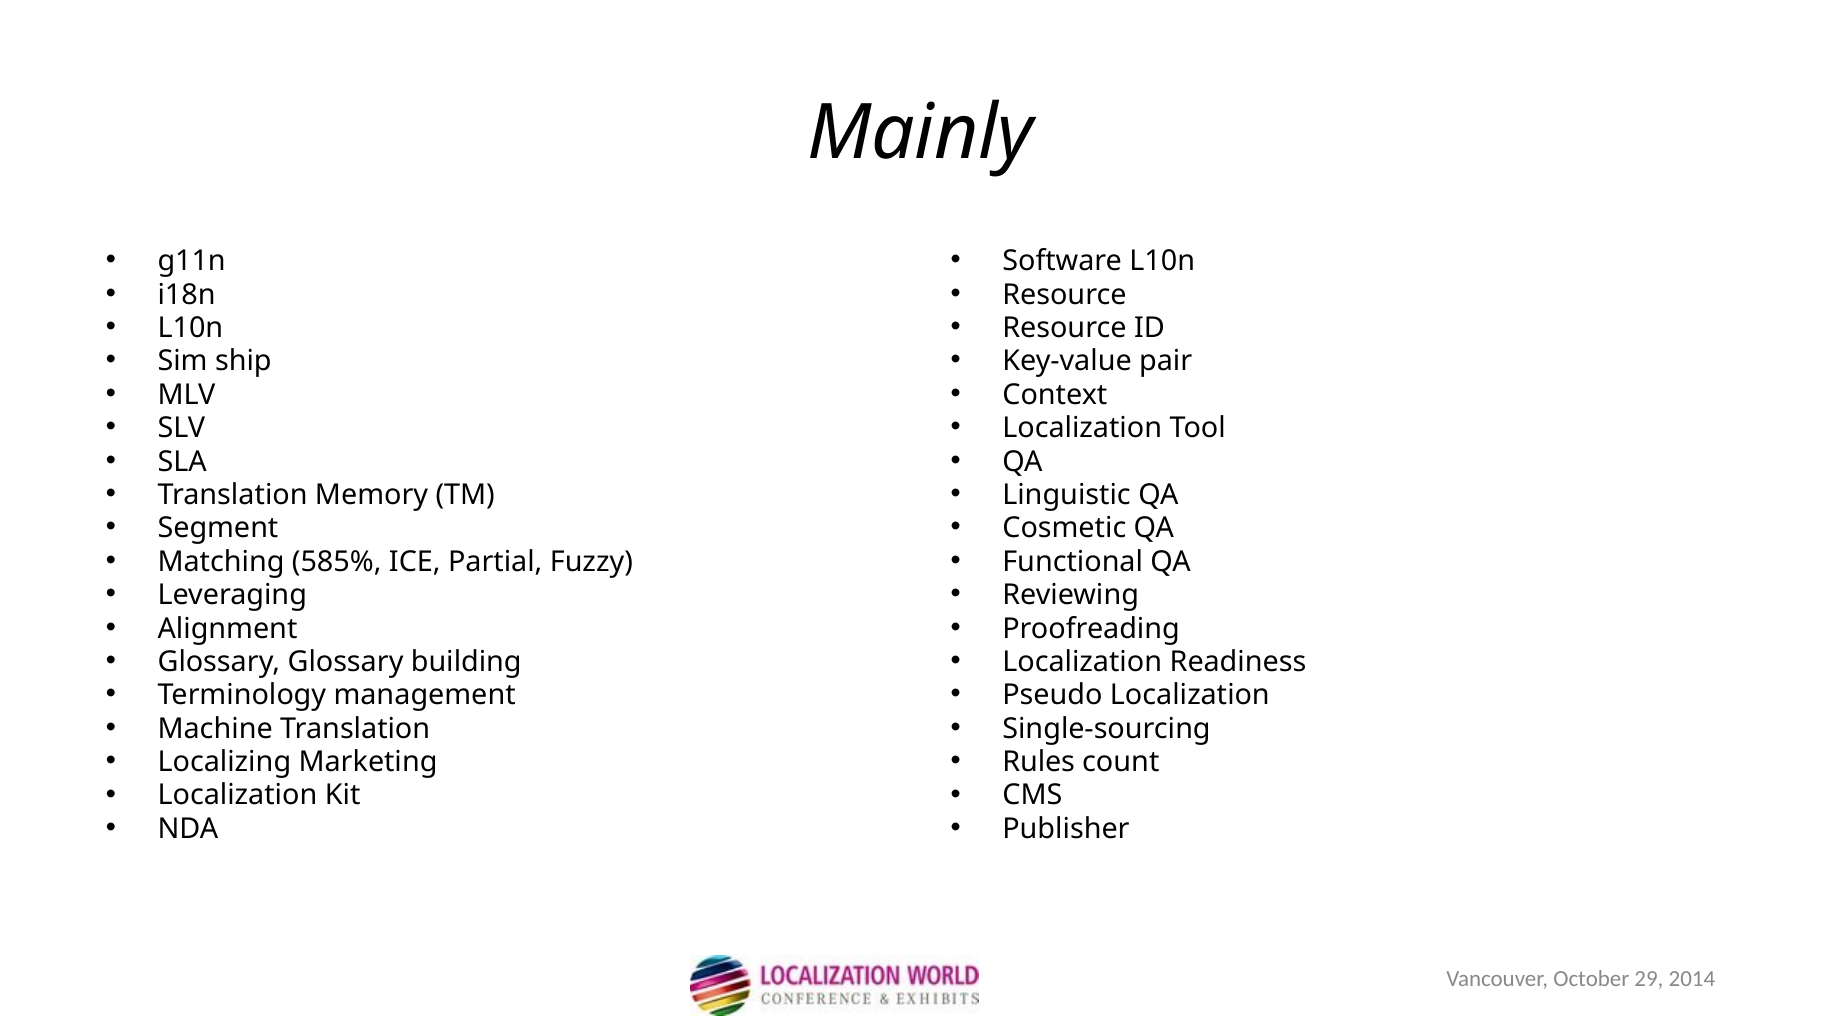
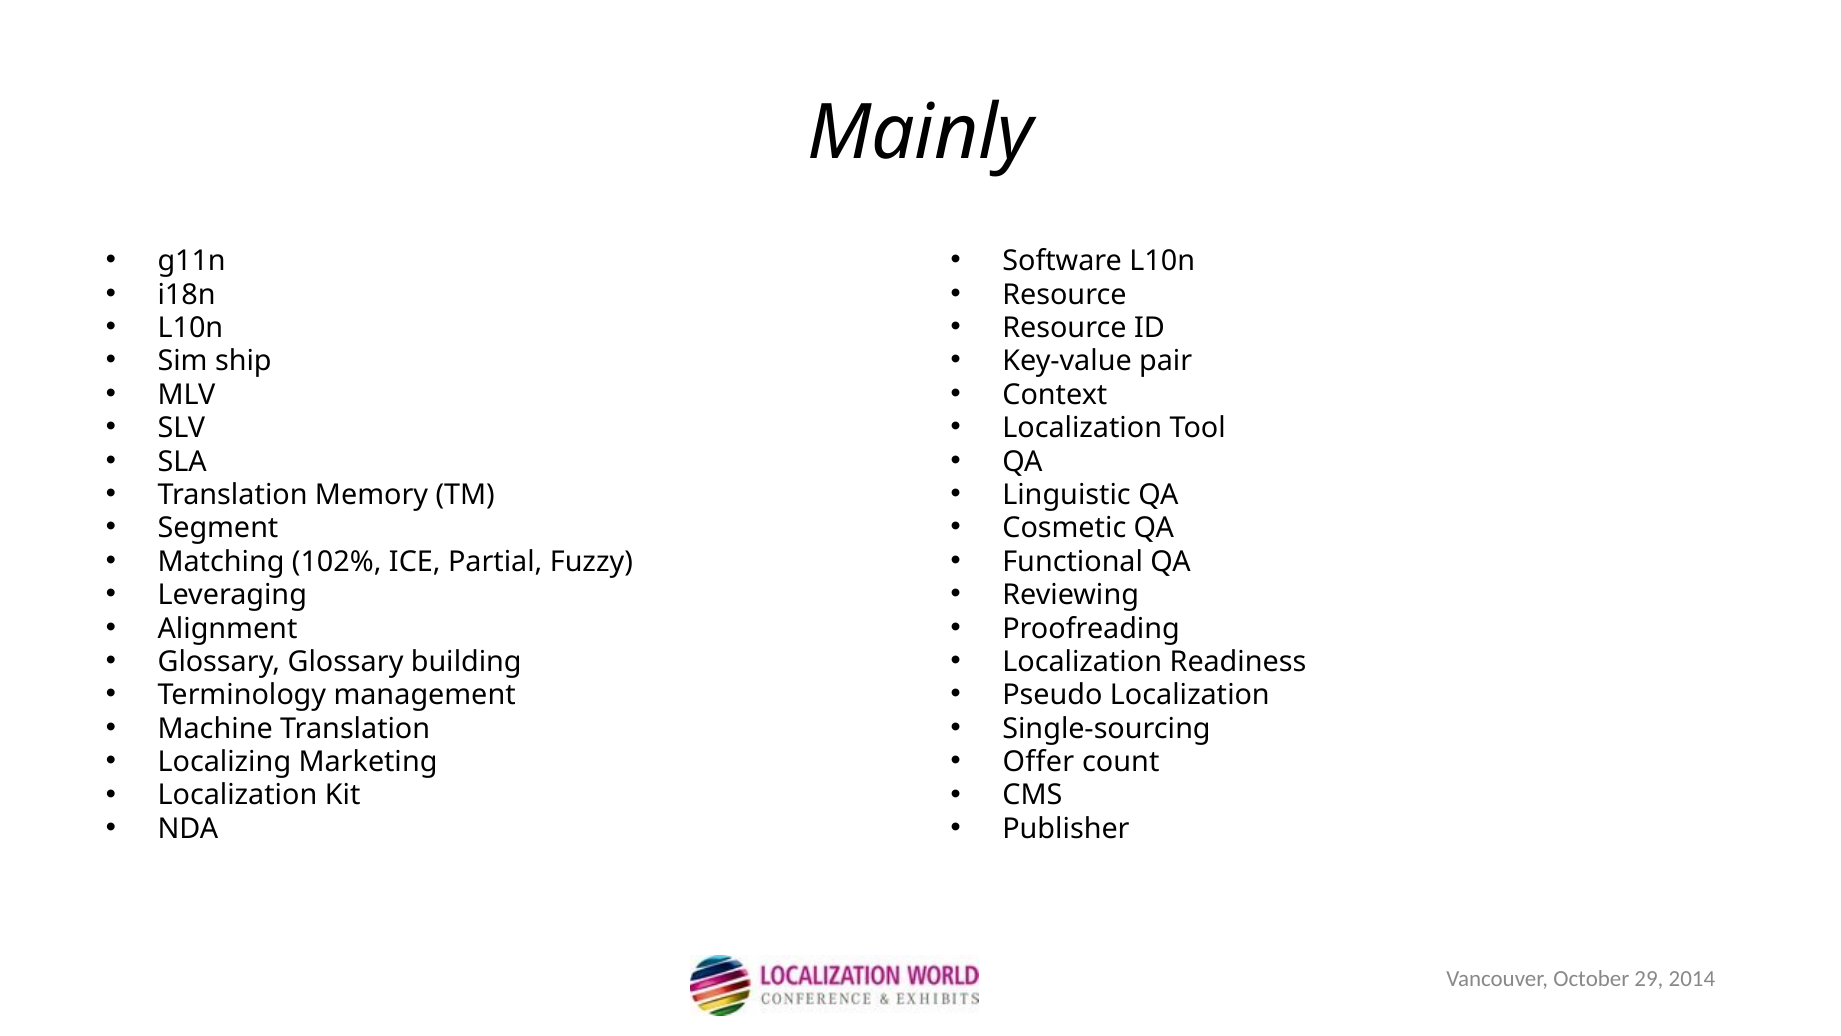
585%: 585% -> 102% (337, 562)
Rules: Rules -> Offer (1038, 762)
